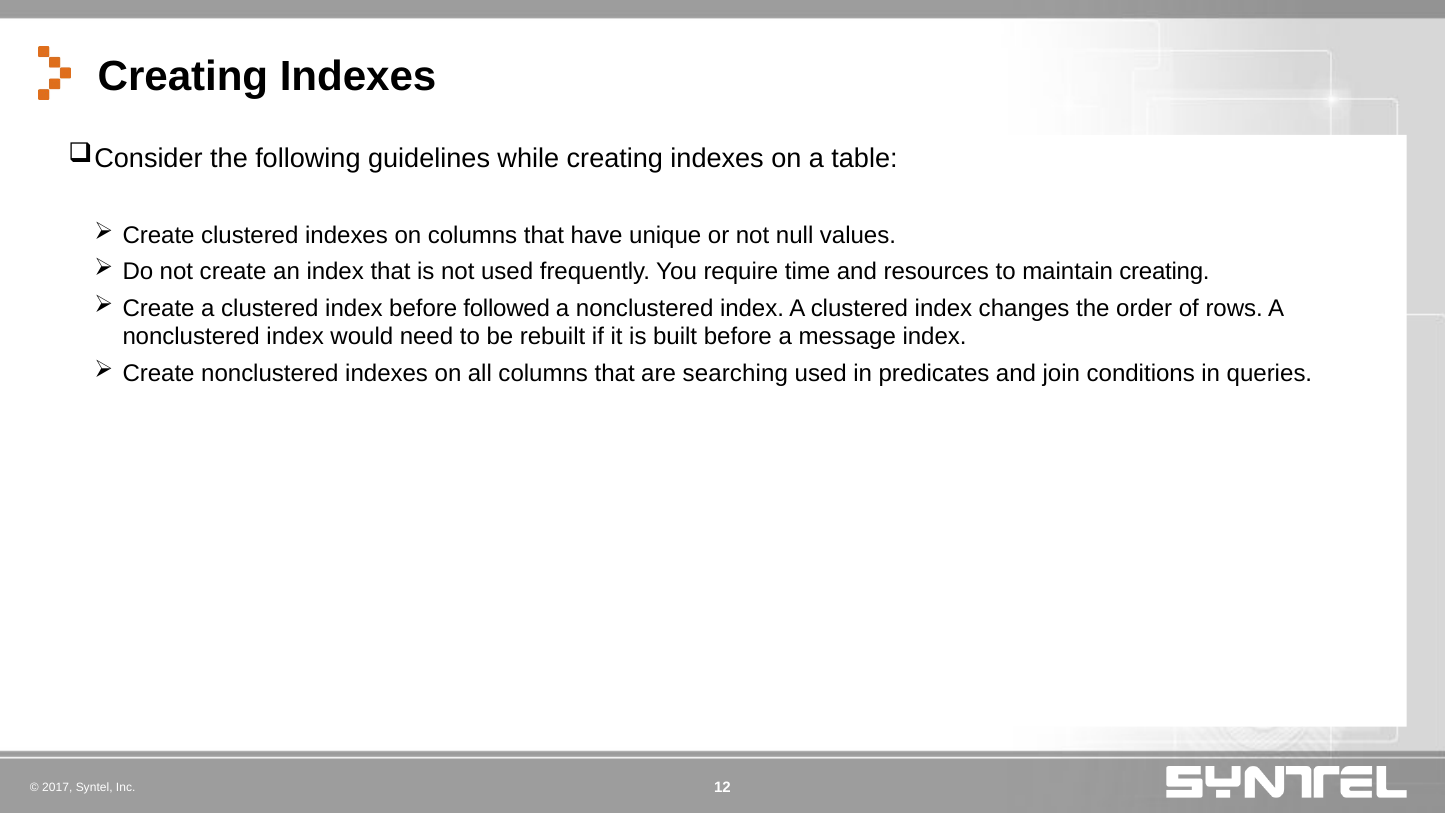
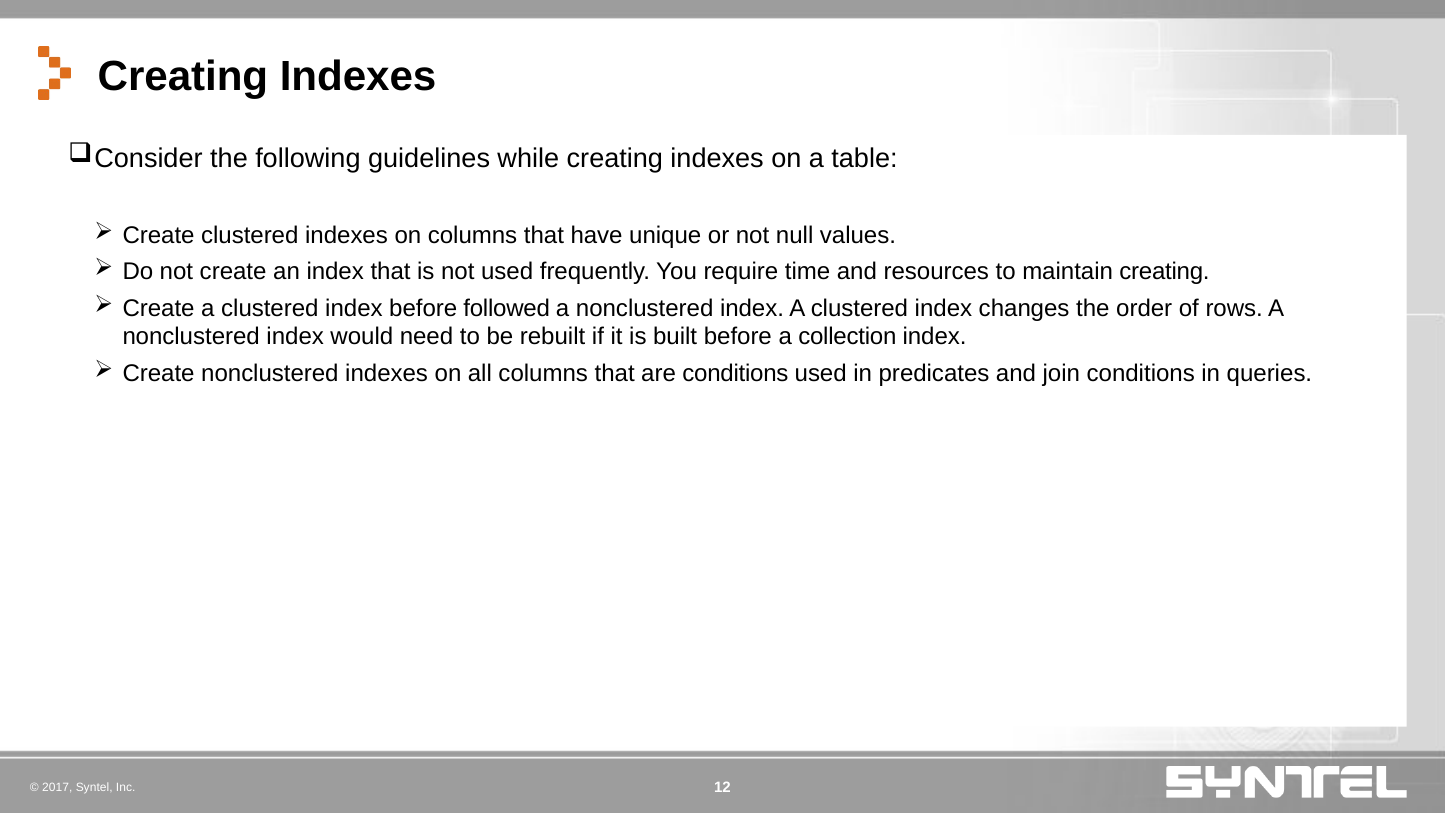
message: message -> collection (847, 337)
are searching: searching -> conditions (735, 373)
